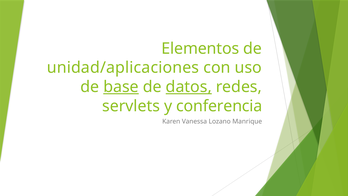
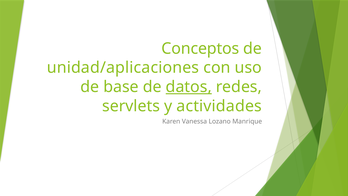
Elementos: Elementos -> Conceptos (200, 48)
base underline: present -> none (121, 87)
conferencia: conferencia -> actividades (219, 106)
